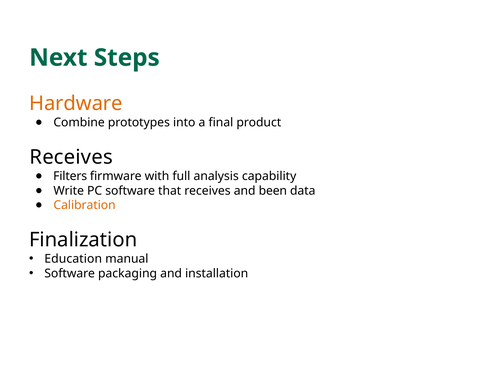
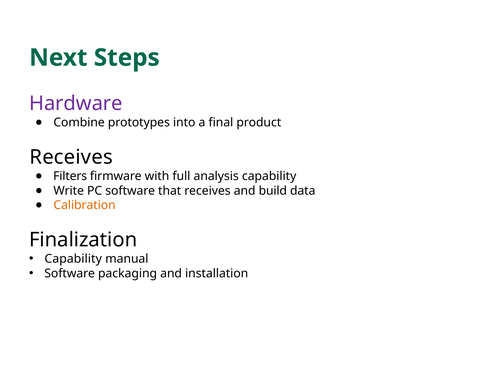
Hardware colour: orange -> purple (76, 103)
been: been -> build (273, 190)
Education: Education -> Capability (73, 258)
